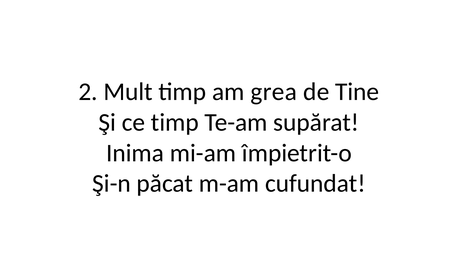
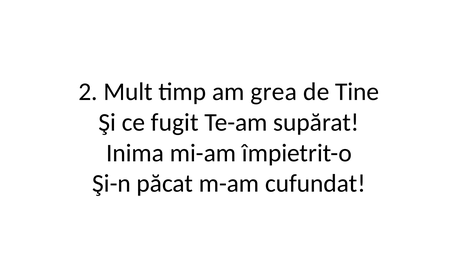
ce timp: timp -> fugit (175, 122)
